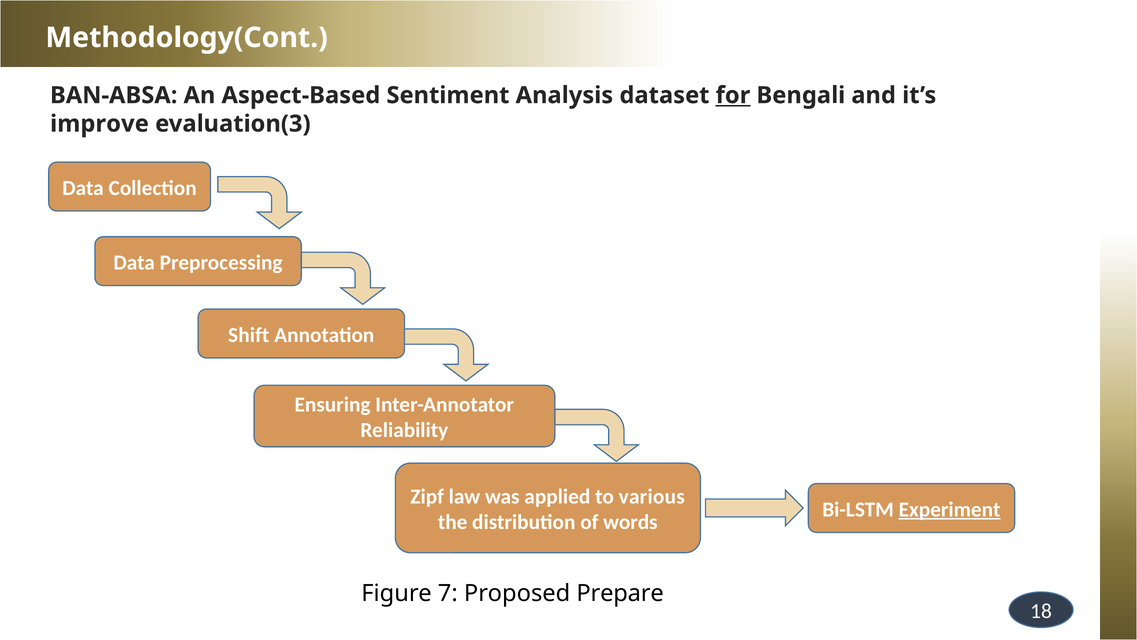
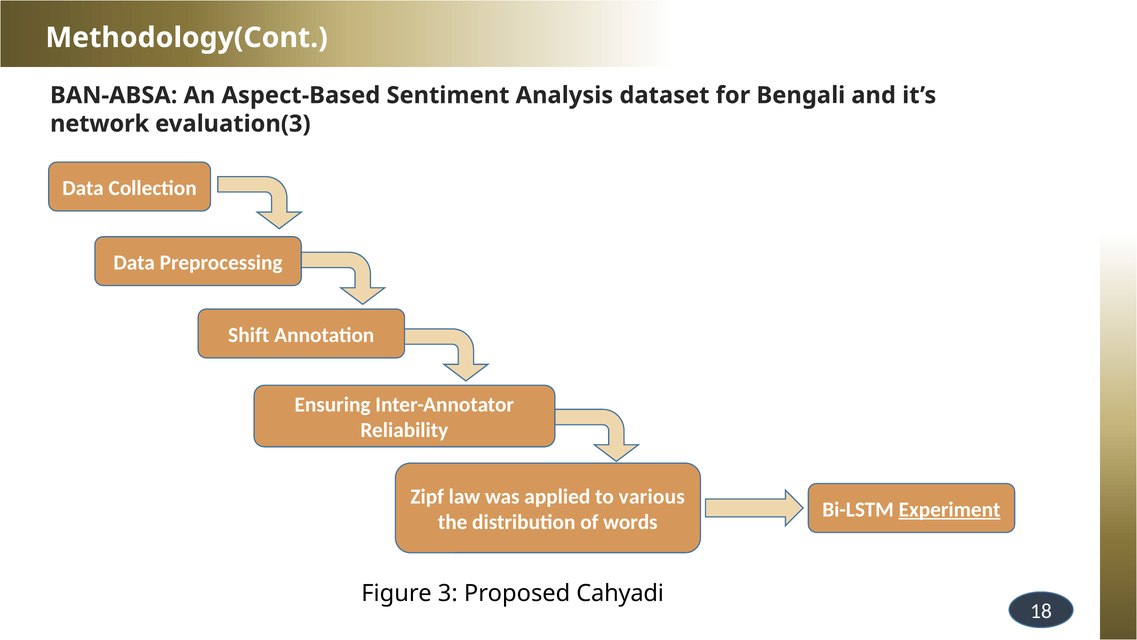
for underline: present -> none (733, 95)
improve: improve -> network (100, 124)
7: 7 -> 3 (448, 593)
Prepare: Prepare -> Cahyadi (620, 593)
